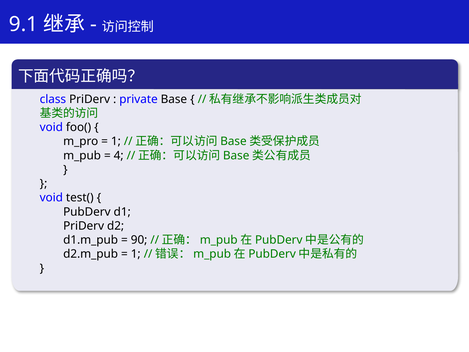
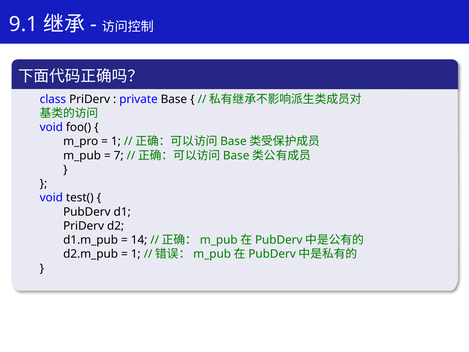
4: 4 -> 7 (119, 155)
90: 90 -> 14 (139, 240)
